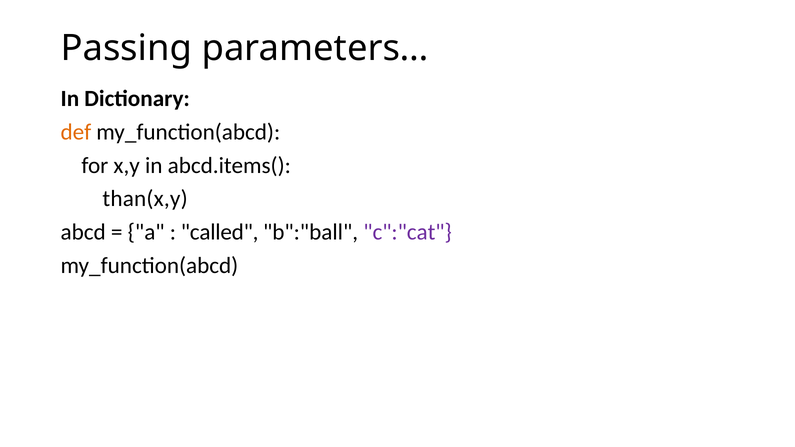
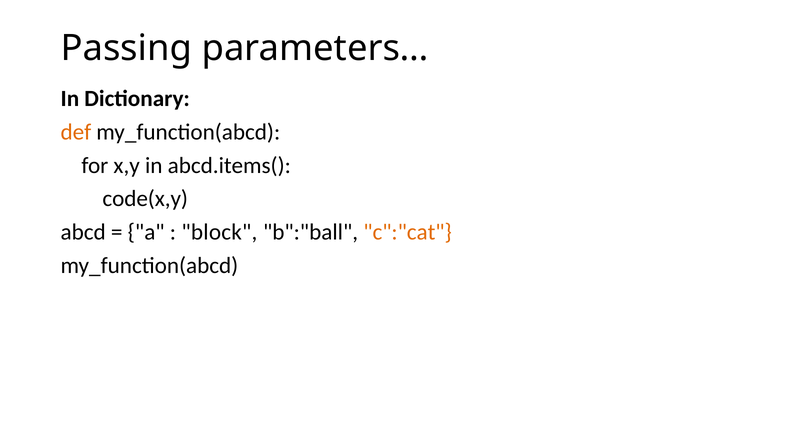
than(x,y: than(x,y -> code(x,y (145, 199)
called: called -> block (219, 232)
c":"cat colour: purple -> orange (408, 232)
